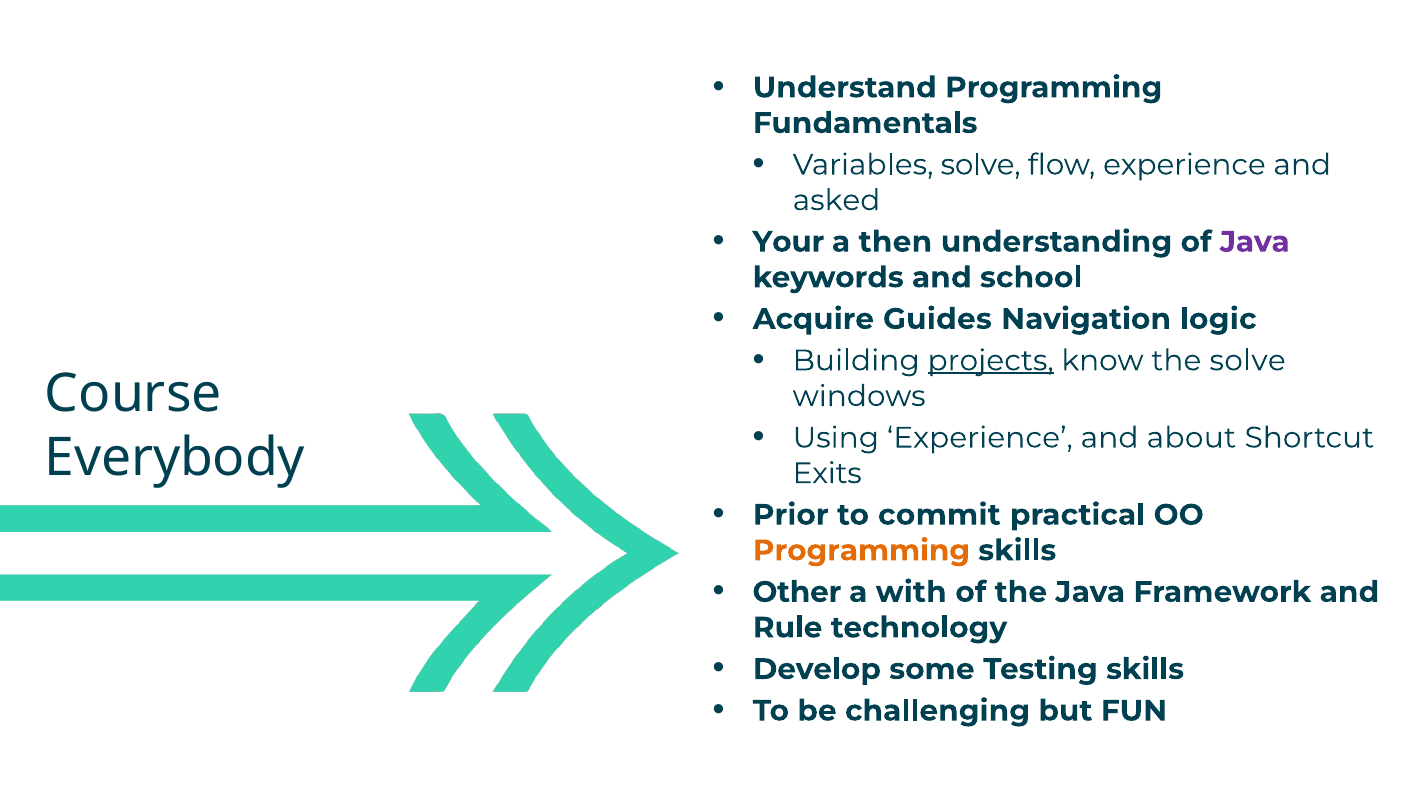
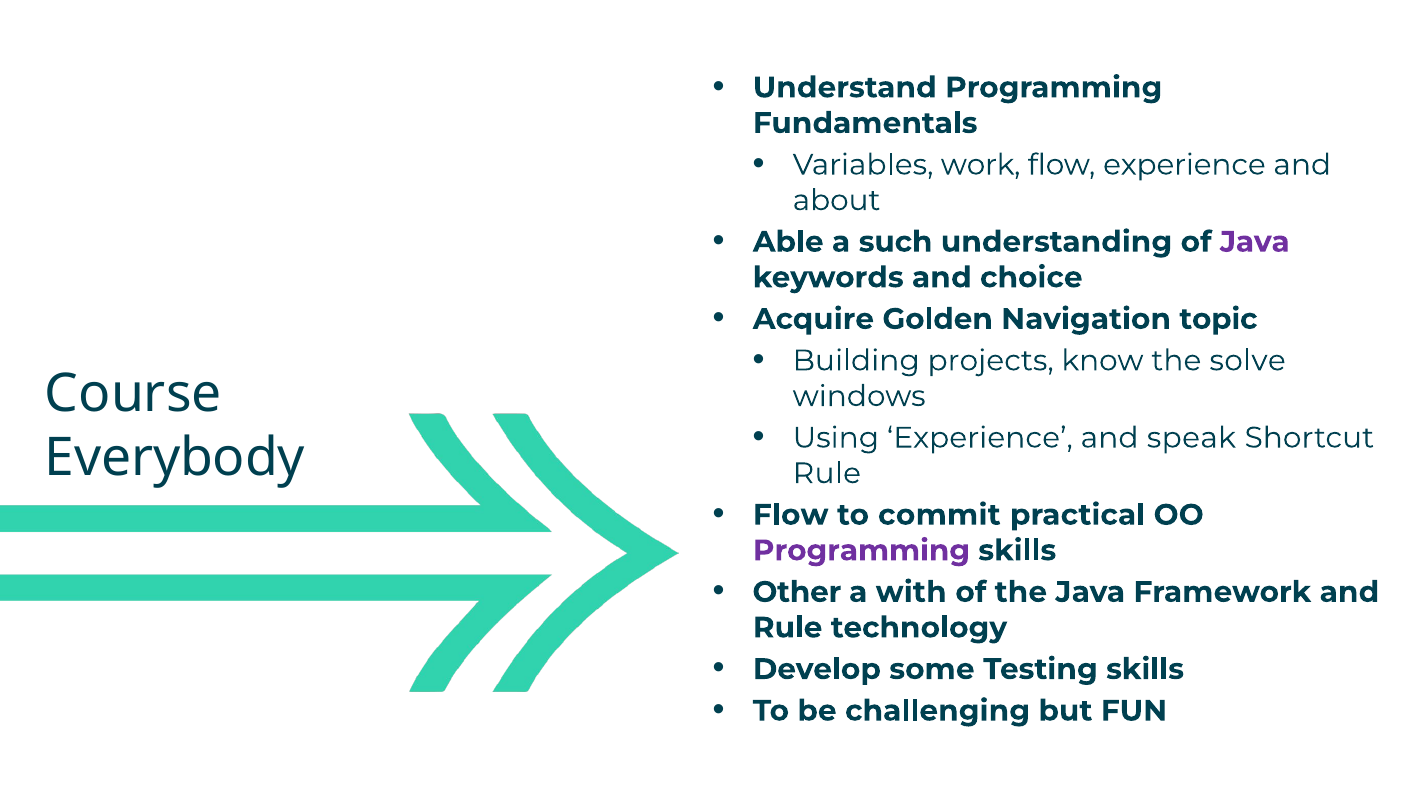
Variables solve: solve -> work (981, 165)
asked: asked -> about (837, 200)
Your: Your -> Able (788, 242)
then: then -> such (896, 242)
school: school -> choice (1031, 278)
Guides: Guides -> Golden (938, 319)
logic: logic -> topic (1218, 319)
projects underline: present -> none (991, 361)
about: about -> speak (1191, 438)
Exits: Exits -> Rule (827, 474)
Prior: Prior -> Flow (791, 515)
Programming colour: orange -> purple (861, 551)
